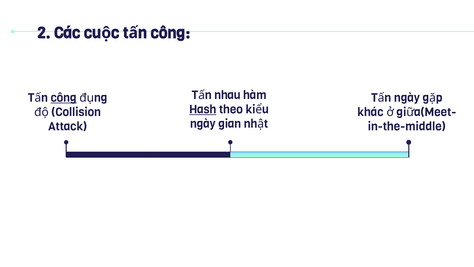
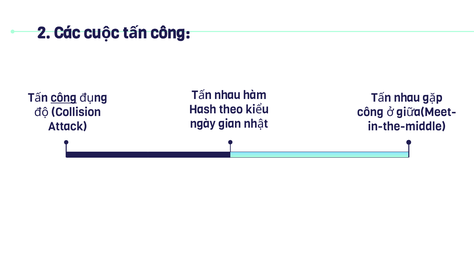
ngày: ngày -> nhau (407, 98)
Hash underline: present -> none (203, 109)
khác: khác -> công (370, 112)
